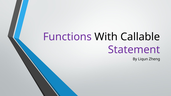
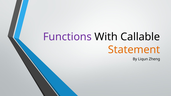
Statement colour: purple -> orange (134, 50)
